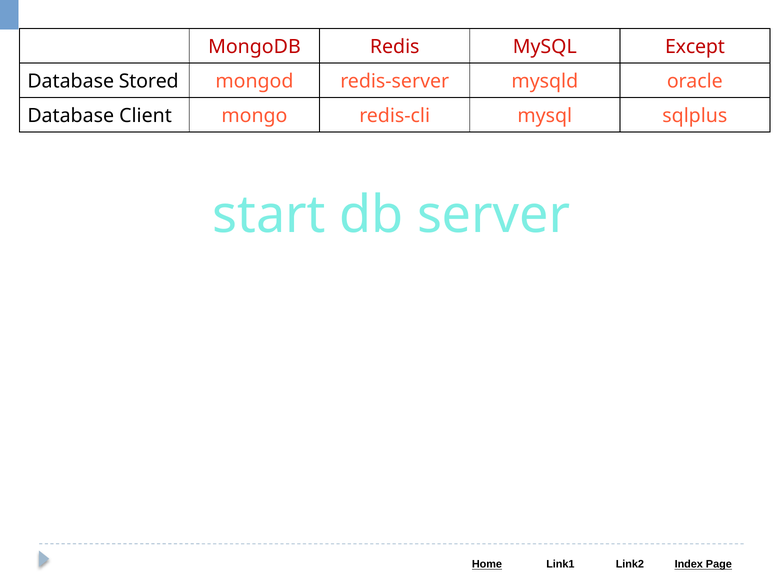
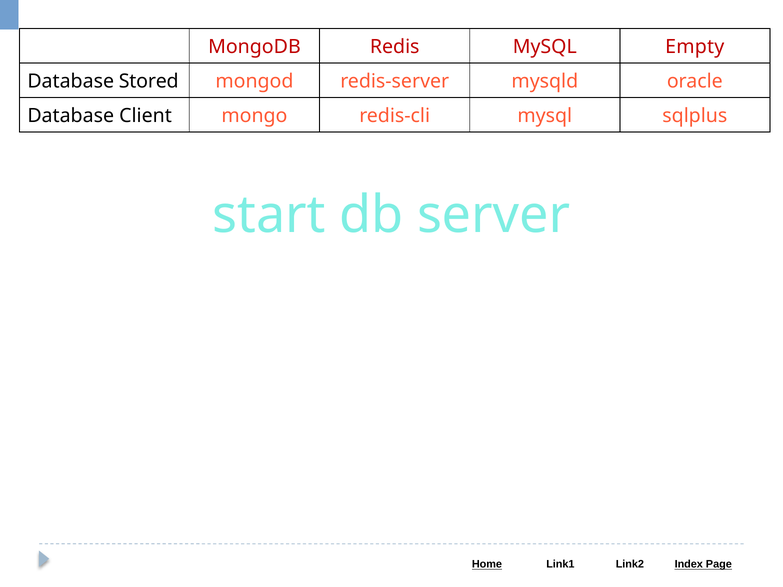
Except: Except -> Empty (695, 47)
